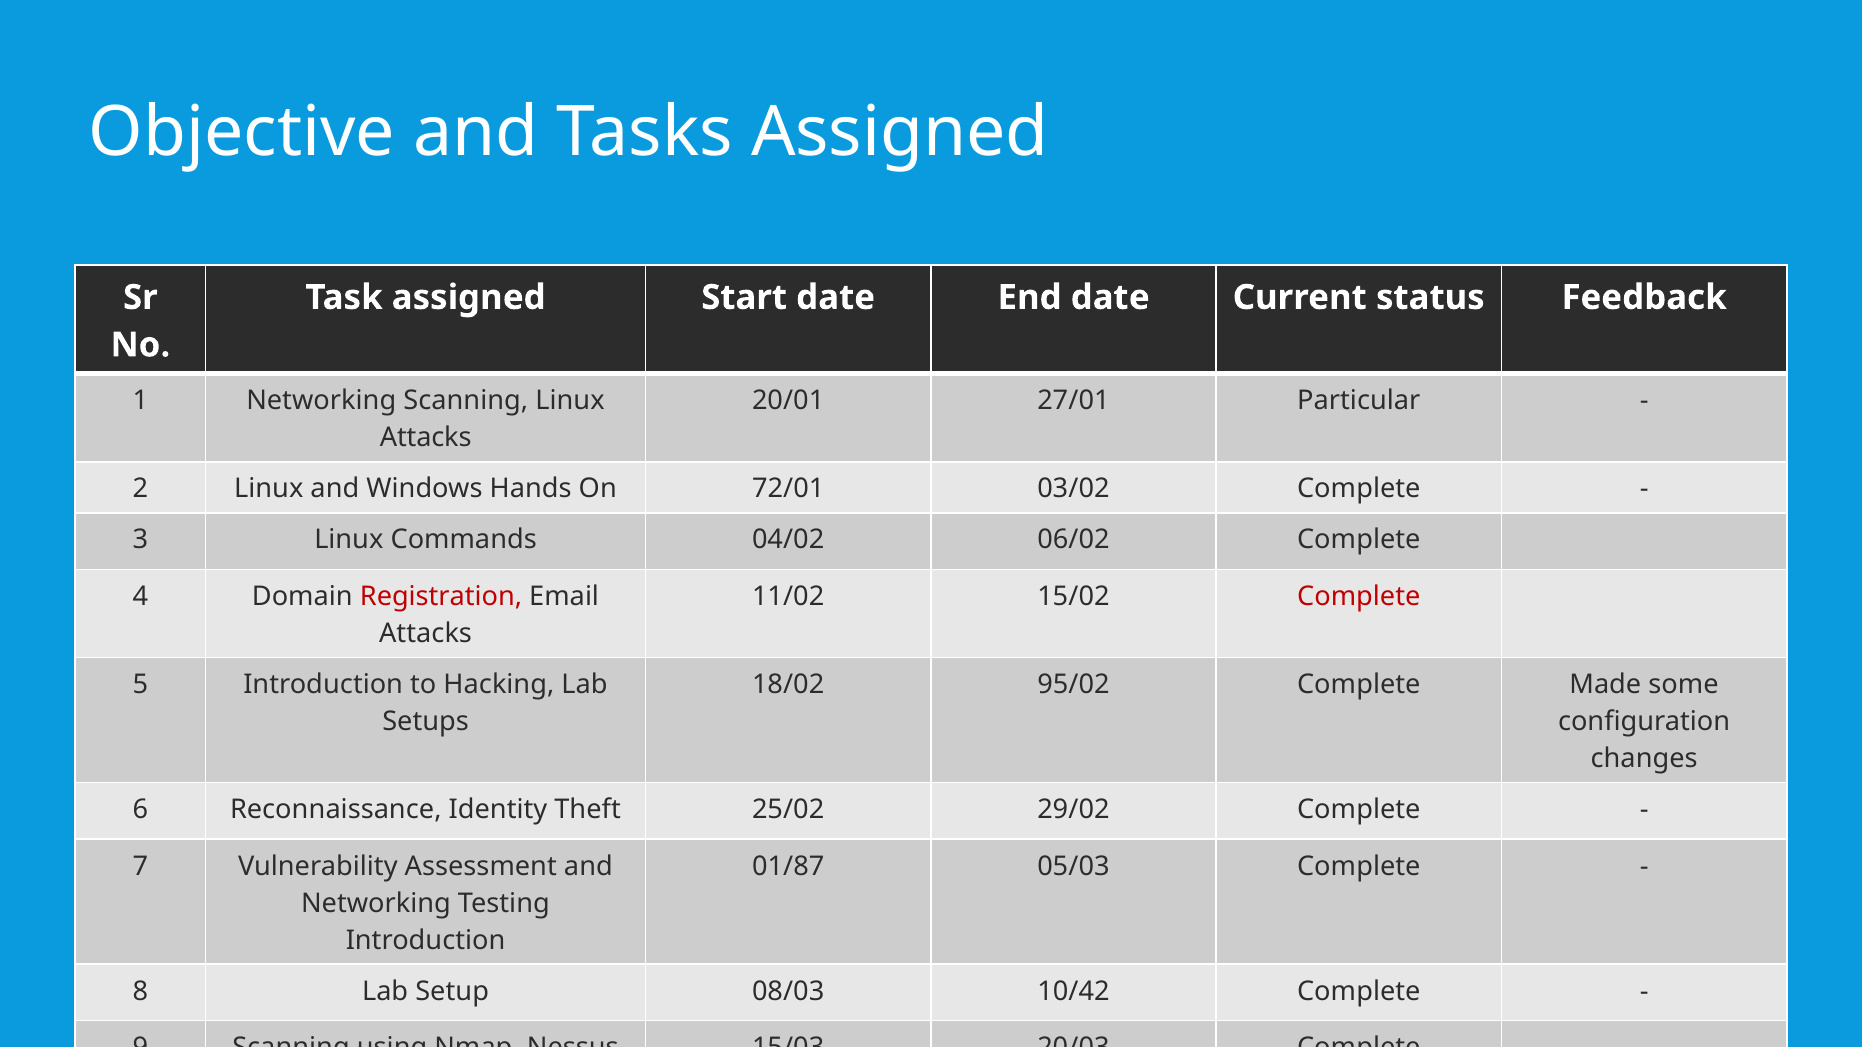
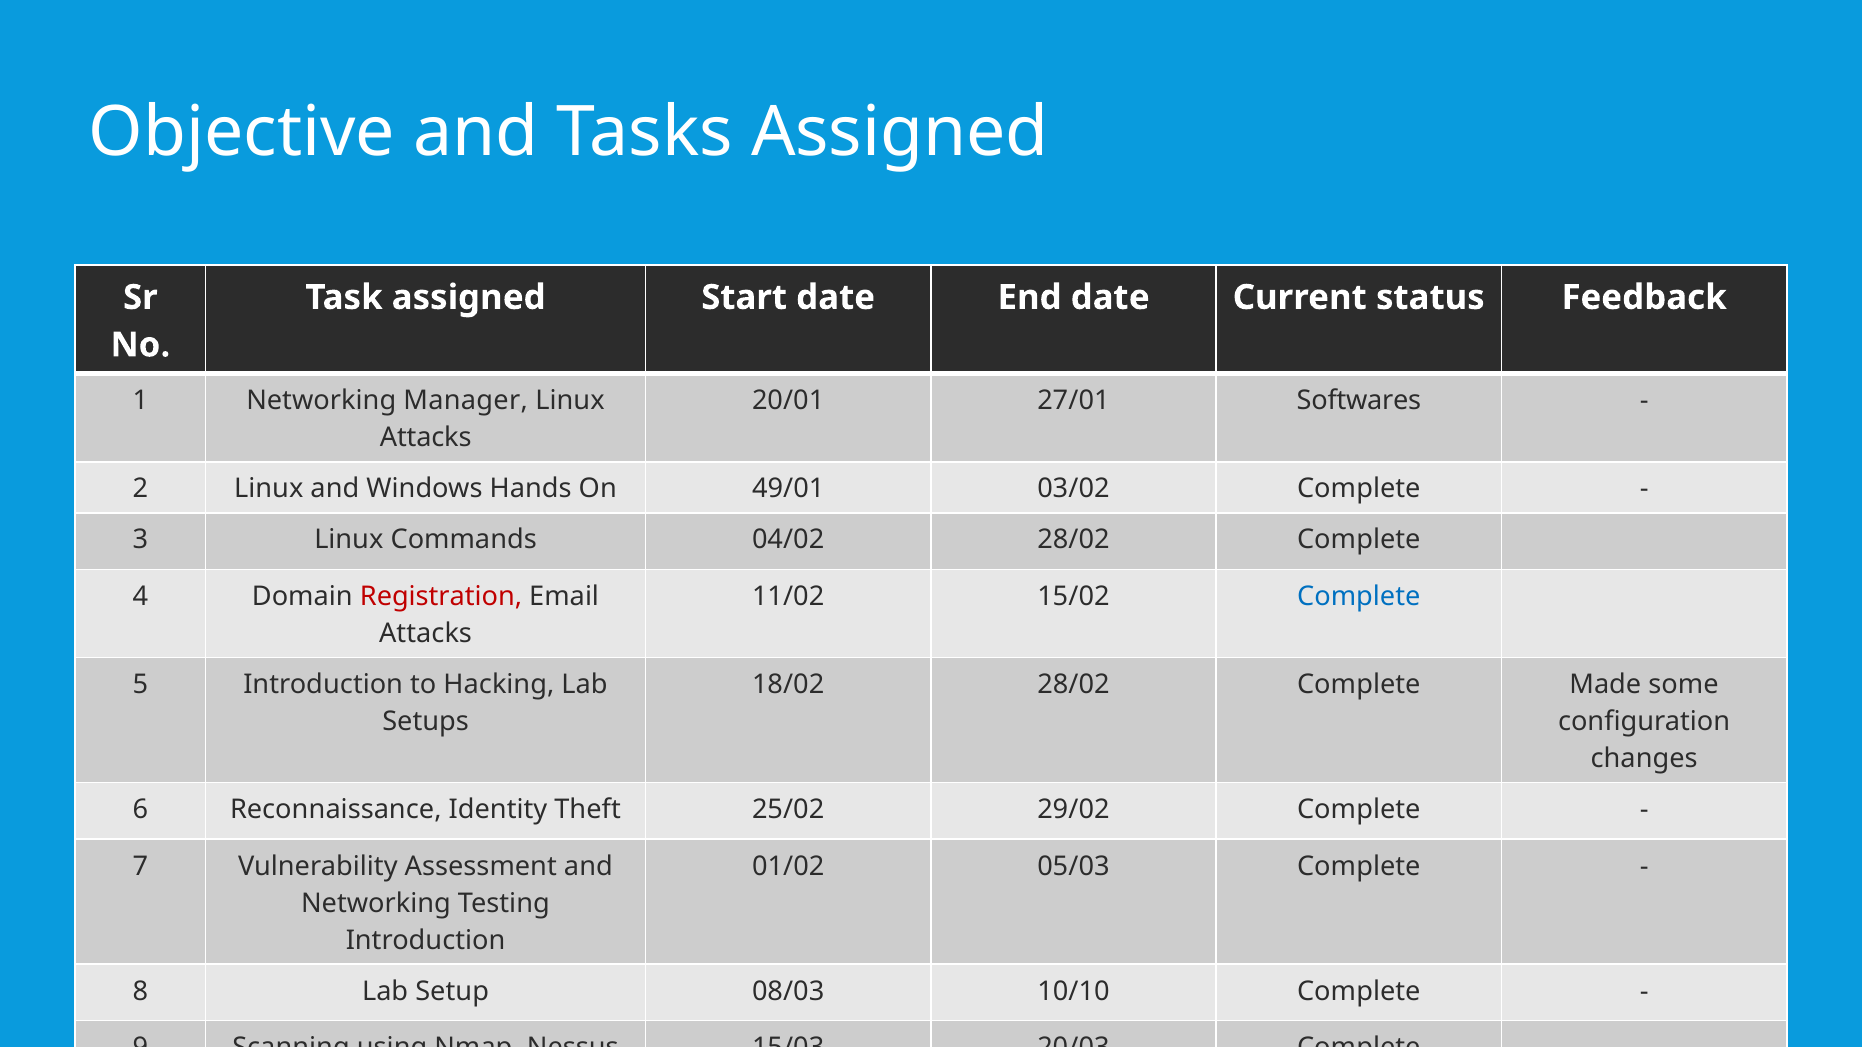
Networking Scanning: Scanning -> Manager (466, 401)
Particular: Particular -> Softwares (1359, 401)
72/01: 72/01 -> 49/01 (788, 489)
04/02 06/02: 06/02 -> 28/02 (1073, 540)
Complete colour: red -> blue (1359, 597)
18/02 95/02: 95/02 -> 28/02 (1073, 685)
01/87: 01/87 -> 01/02 (788, 866)
10/42: 10/42 -> 10/10 (1073, 991)
